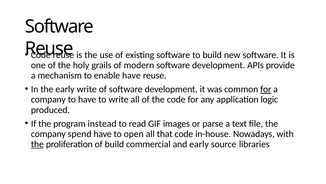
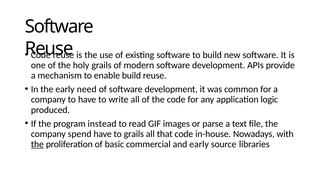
enable have: have -> build (131, 75)
early write: write -> need (87, 89)
for underline: present -> none (266, 89)
to open: open -> grails (134, 133)
of build: build -> basic (114, 144)
